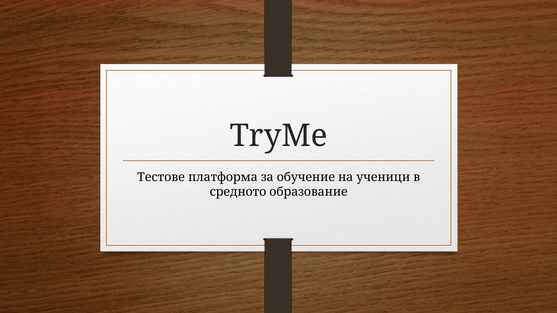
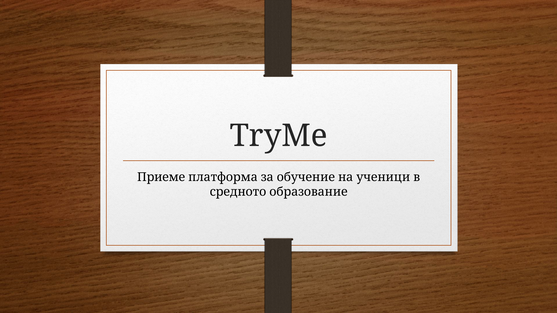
Тестове: Тестове -> Приеме (161, 177)
